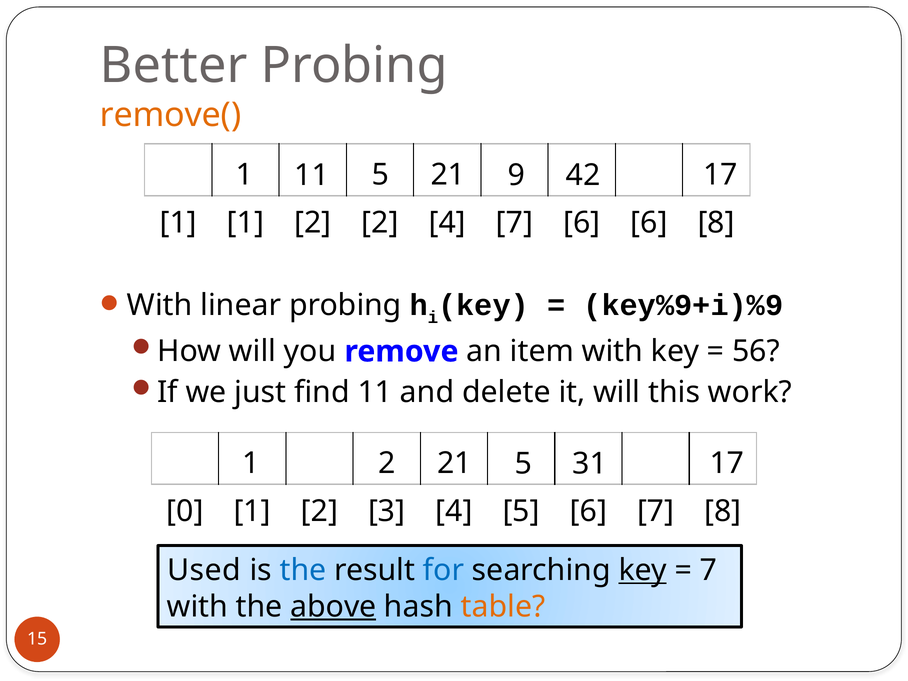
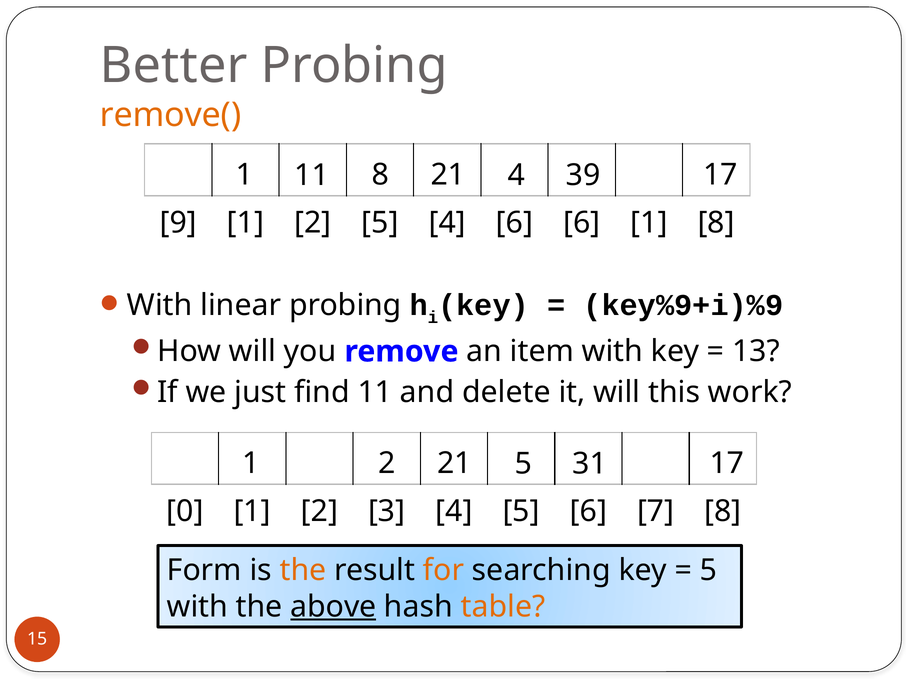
42: 42 -> 39 (583, 175)
1 9: 9 -> 4 (517, 175)
11 5: 5 -> 8 (380, 175)
1: 1 -> 9 (178, 223)
2 2: 2 -> 5 (380, 223)
4 7: 7 -> 6 (515, 223)
6 6: 6 -> 1 (649, 223)
56: 56 -> 13 (756, 351)
Used: Used -> Form (204, 570)
the colour: blue -> orange (303, 570)
for colour: blue -> orange (443, 570)
key underline: present -> none (643, 570)
7: 7 -> 5 (708, 570)
